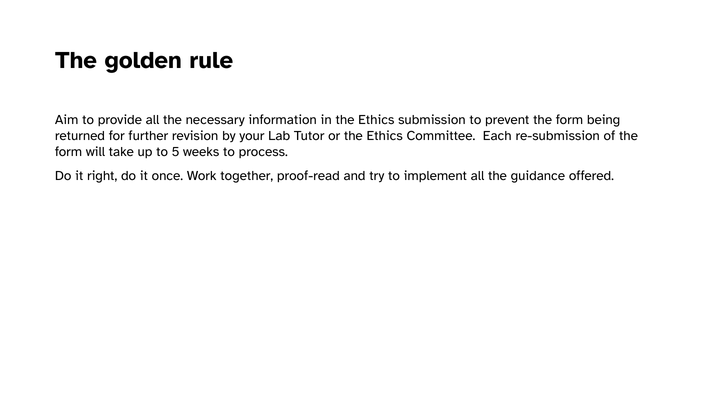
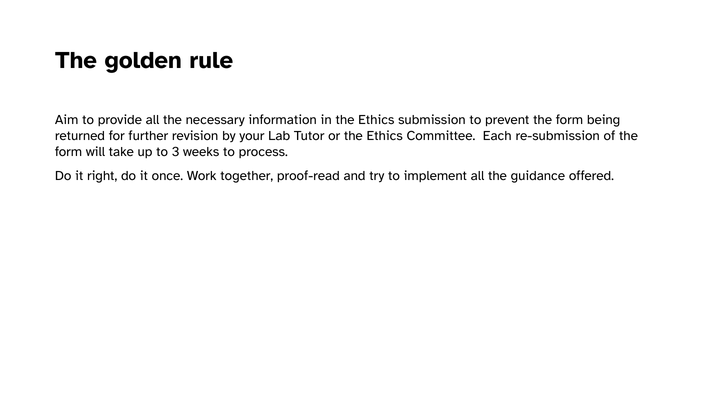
5: 5 -> 3 (176, 152)
